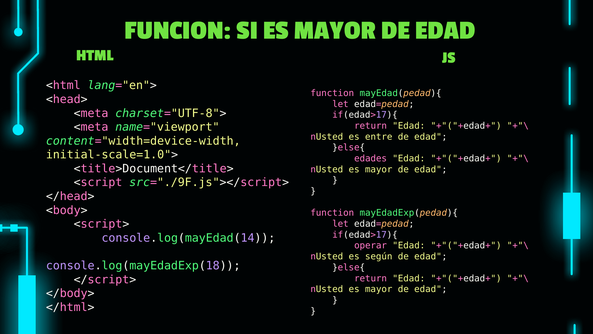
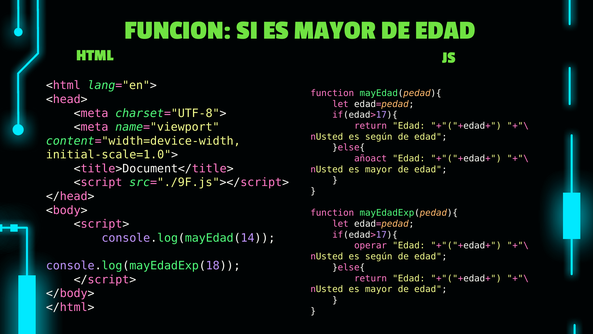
entre: entre -> según (379, 137)
edades: edades -> añoact (371, 158)
